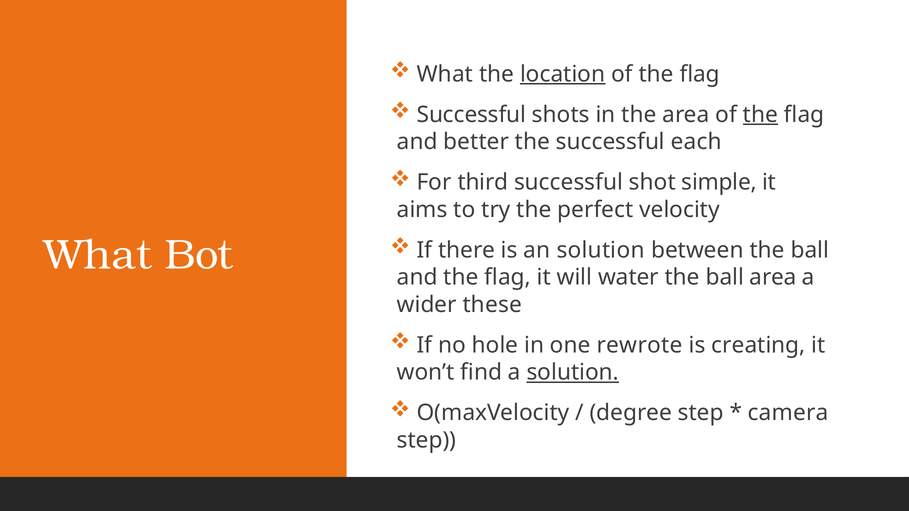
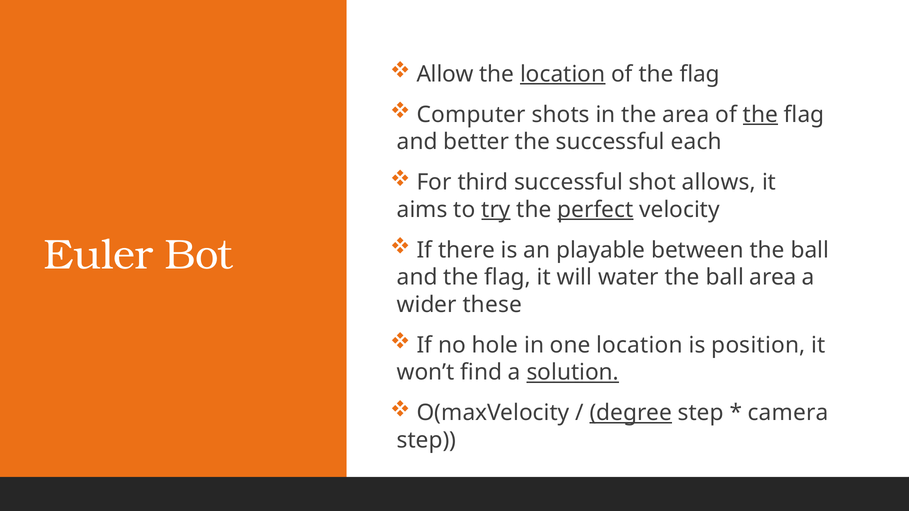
What: What -> Allow (445, 74)
Successful: Successful -> Computer (471, 115)
simple: simple -> allows (719, 182)
try underline: none -> present (496, 210)
perfect underline: none -> present (595, 210)
an solution: solution -> playable (601, 250)
What: What -> Euler (98, 255)
one rewrote: rewrote -> location (640, 345)
creating: creating -> position (758, 345)
degree underline: none -> present (631, 413)
